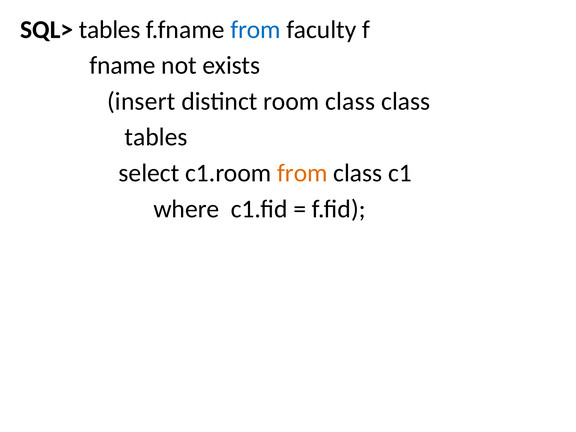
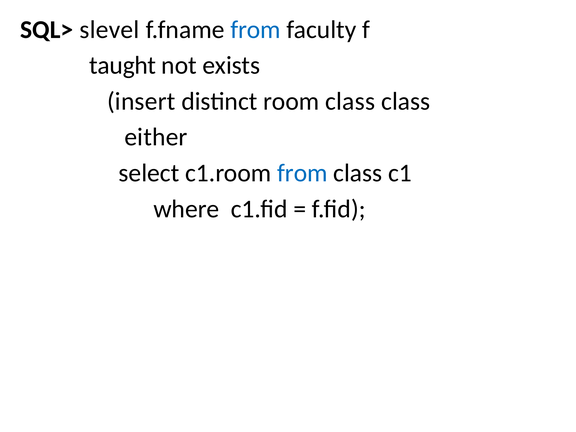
SQL> tables: tables -> slevel (109, 30)
fname: fname -> taught (123, 65)
tables: tables -> either (156, 137)
from colour: orange -> blue (302, 173)
